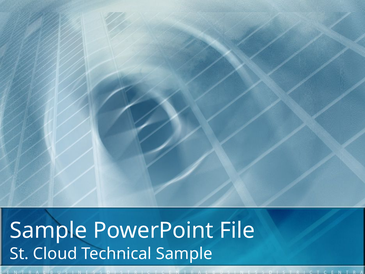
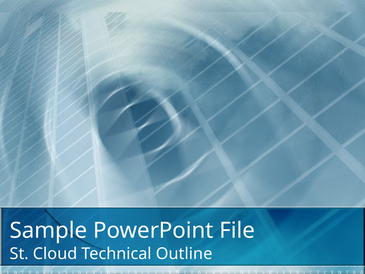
Technical Sample: Sample -> Outline (184, 253)
